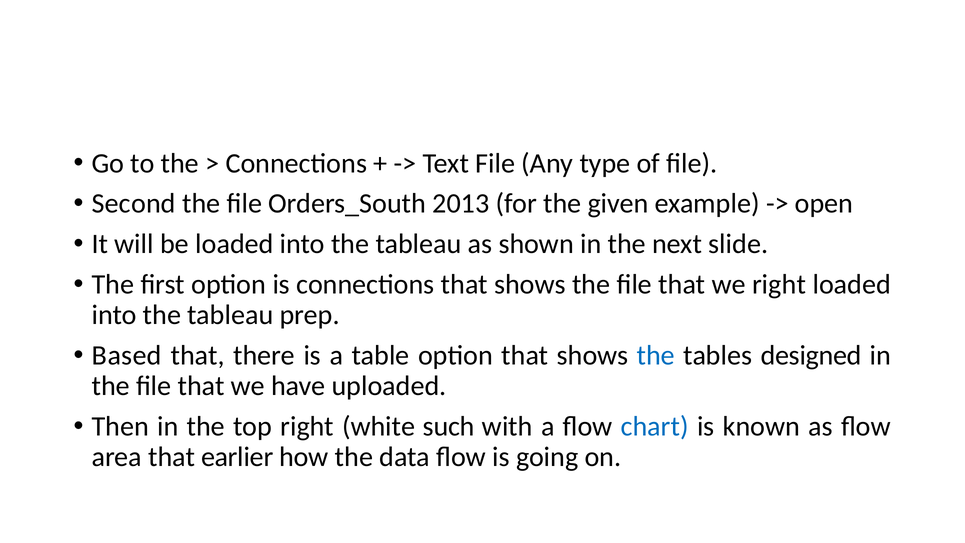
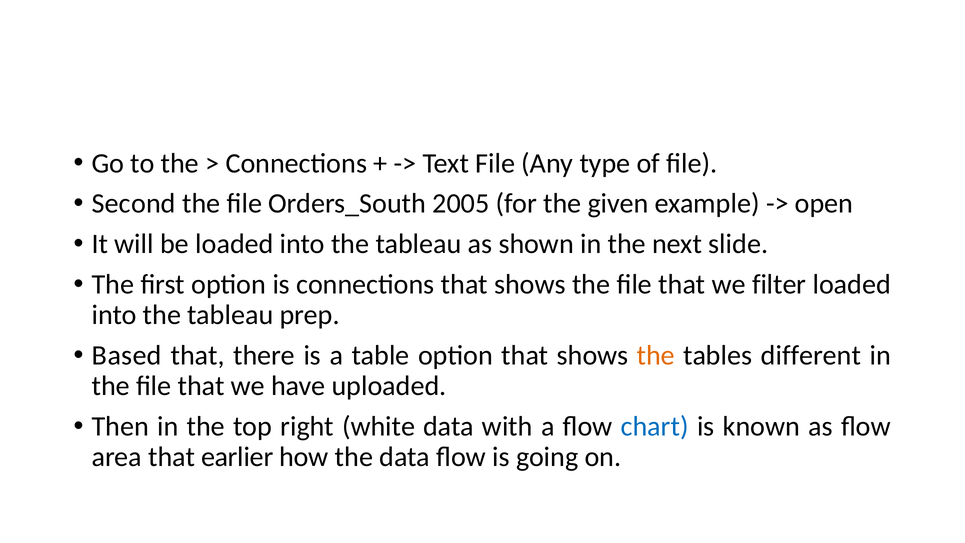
2013: 2013 -> 2005 (461, 204)
we right: right -> filter (779, 285)
the colour: blue -> orange (656, 355)
designed: designed -> different (811, 355)
white such: such -> data (449, 426)
